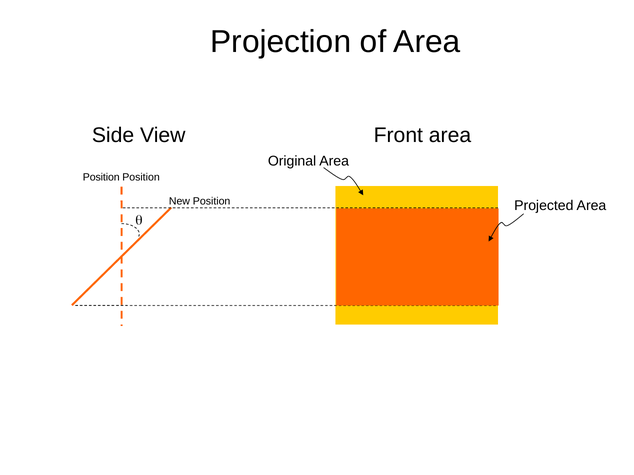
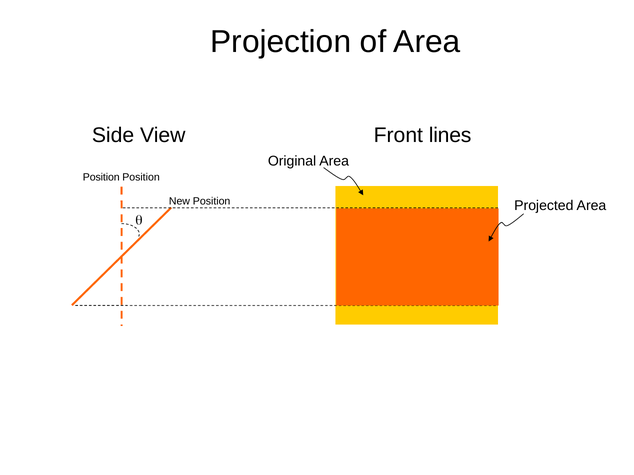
Front area: area -> lines (450, 136)
